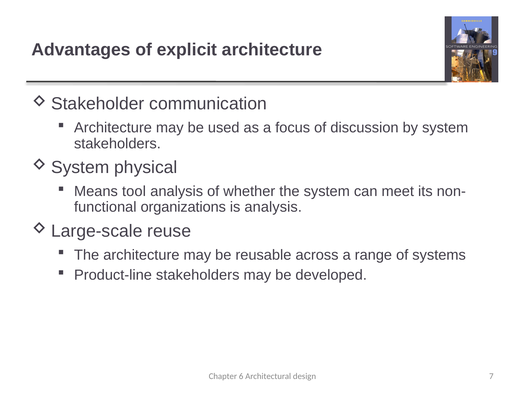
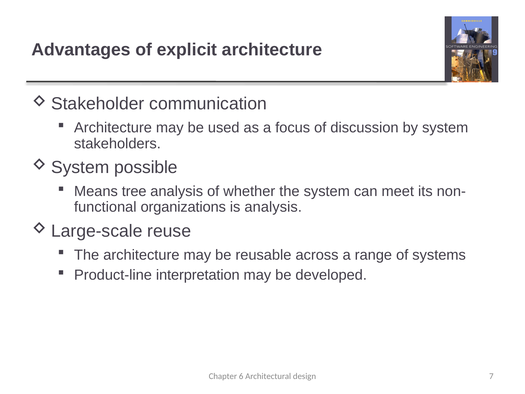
physical: physical -> possible (146, 167)
tool: tool -> tree (134, 191)
Product-line stakeholders: stakeholders -> interpretation (198, 275)
